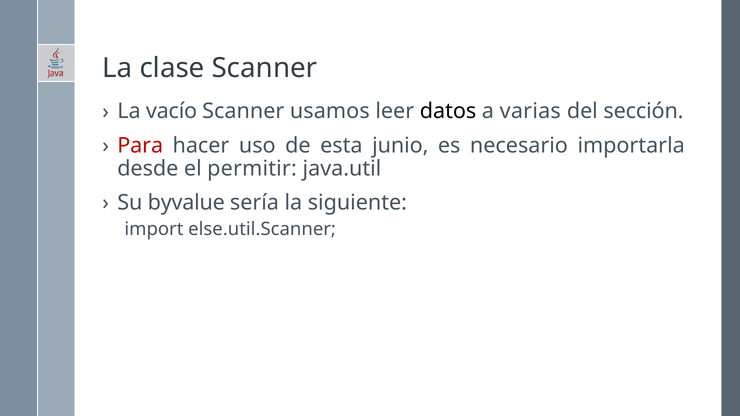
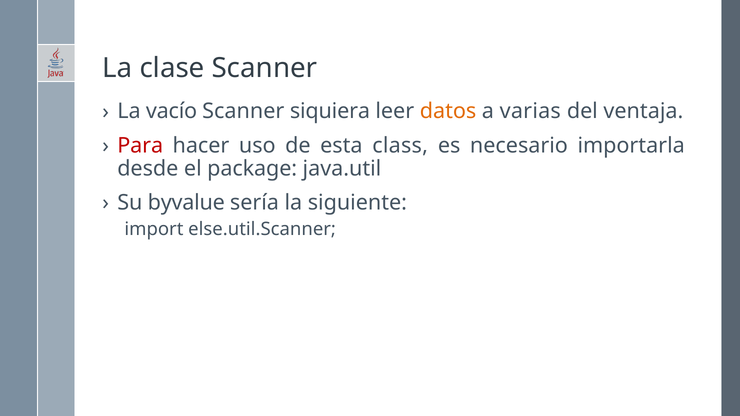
usamos: usamos -> siquiera (330, 111)
datos colour: black -> orange (448, 111)
sección: sección -> ventaja (643, 111)
junio: junio -> class (400, 146)
permitir: permitir -> package (252, 169)
